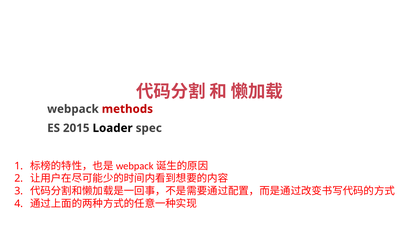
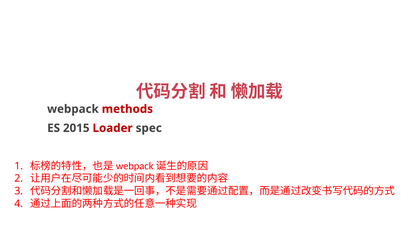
Loader colour: black -> red (113, 128)
